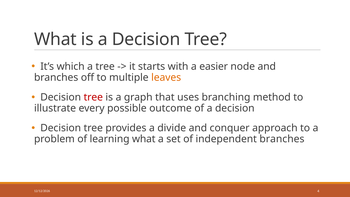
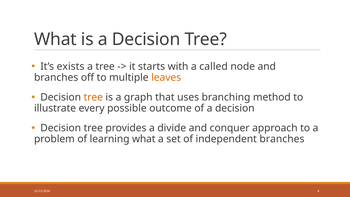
which: which -> exists (71, 66)
easier: easier -> called (214, 66)
tree colour: red -> orange (93, 97)
